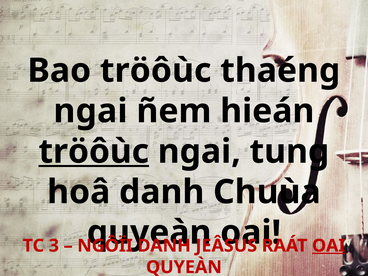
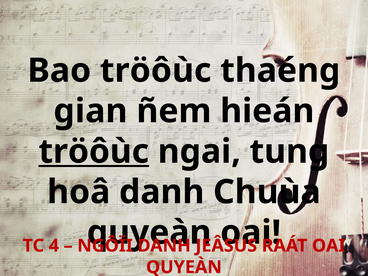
ngai: ngai -> gian (90, 111)
3: 3 -> 4 (54, 246)
OAI underline: present -> none (329, 246)
